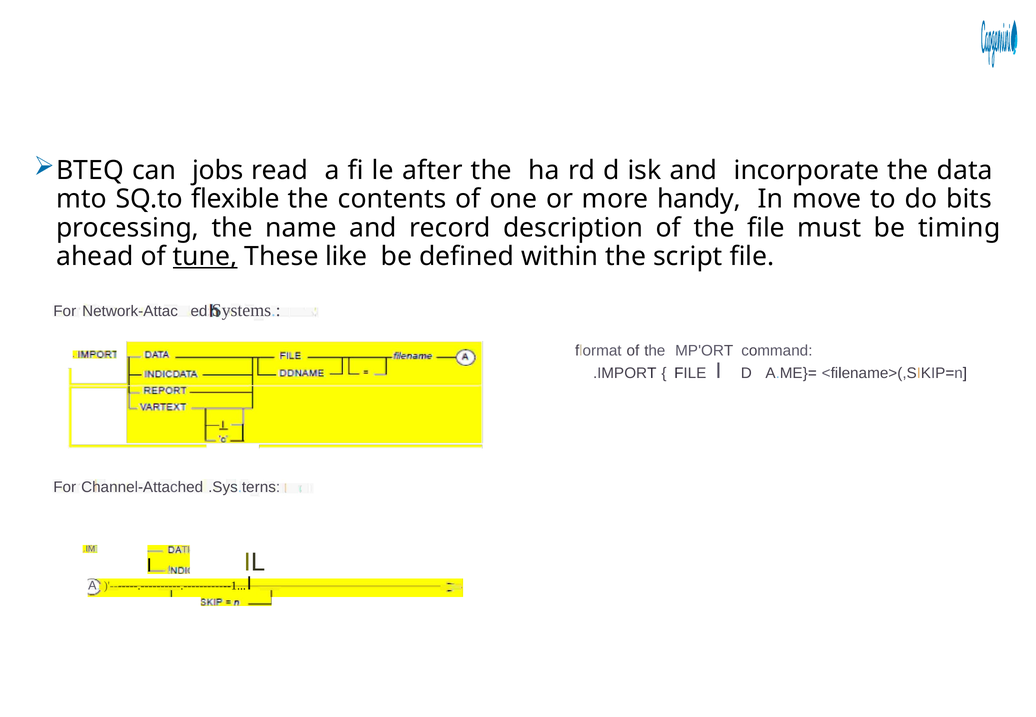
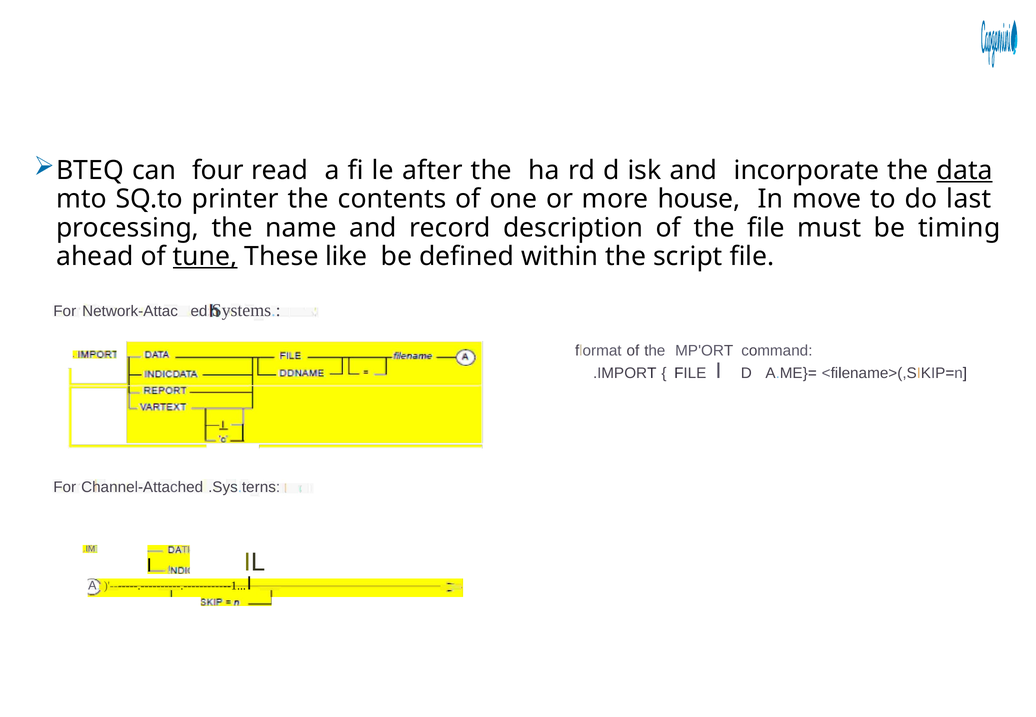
jobs: jobs -> four (218, 171)
data underline: none -> present (965, 171)
flexible: flexible -> printer (235, 199)
handy: handy -> house (699, 199)
bits: bits -> last (969, 199)
